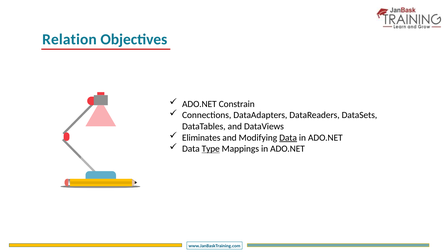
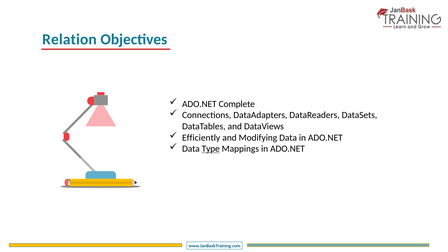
Constrain: Constrain -> Complete (237, 104)
Eliminates: Eliminates -> Efficiently (201, 138)
Data underline: present -> none (288, 138)
